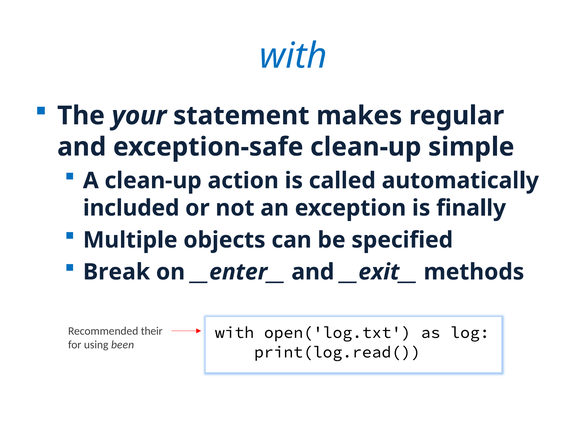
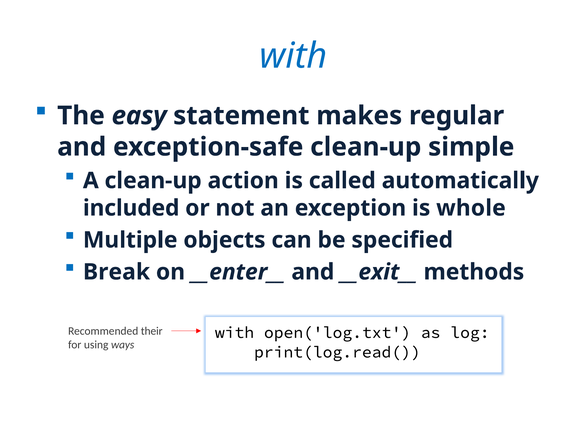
your: your -> easy (139, 116)
finally: finally -> whole (471, 208)
been: been -> ways (123, 345)
